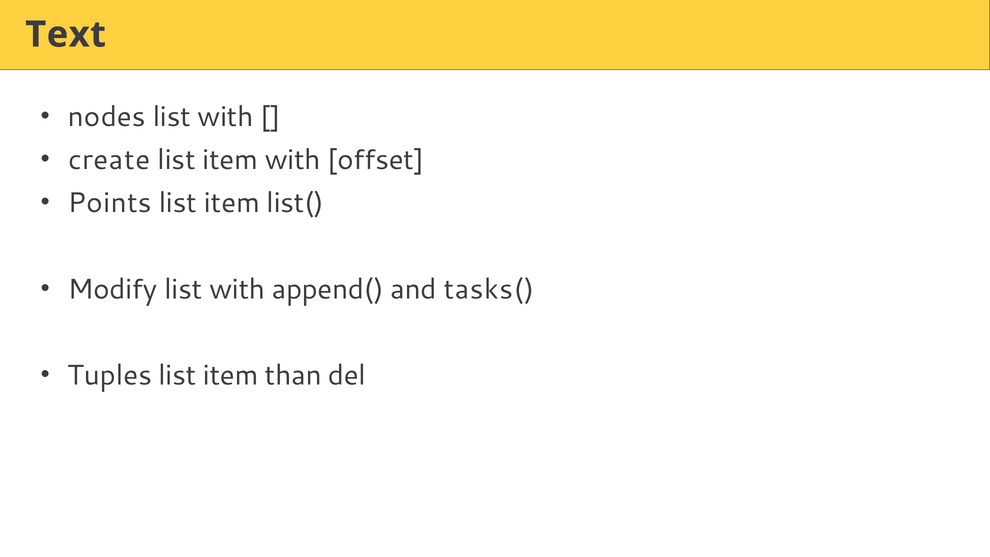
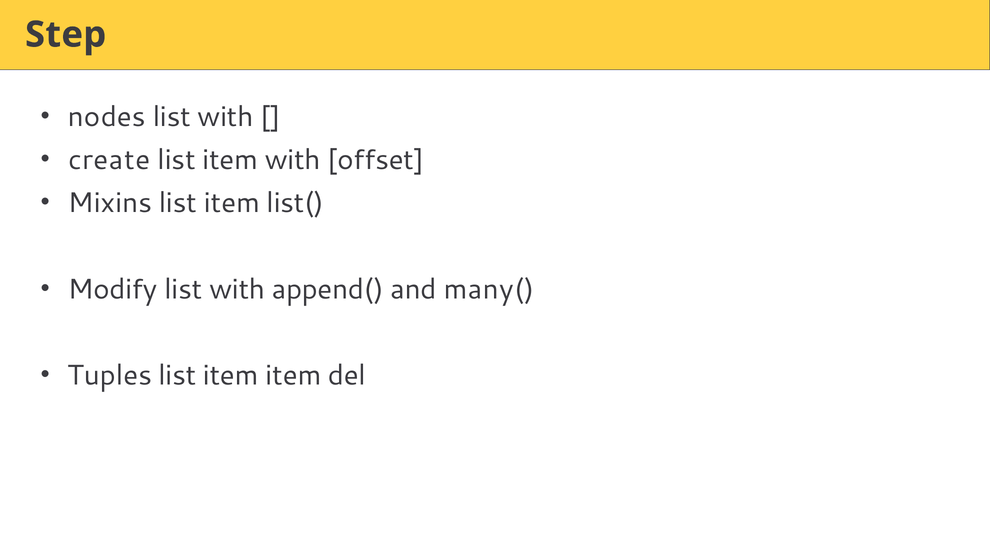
Text: Text -> Step (66, 35)
Points: Points -> Mixins (110, 203)
tasks(: tasks( -> many( (489, 289)
item than: than -> item (293, 375)
